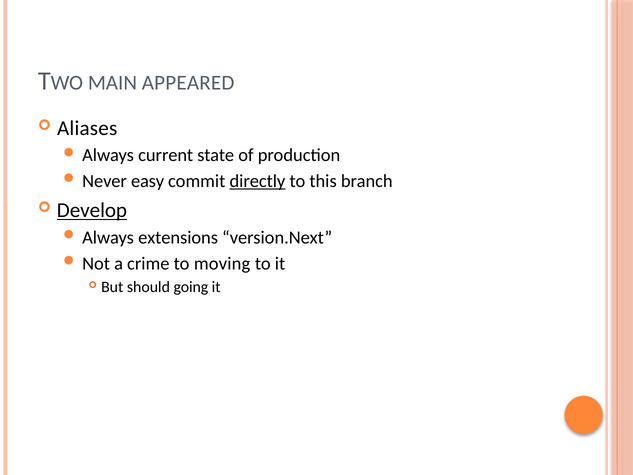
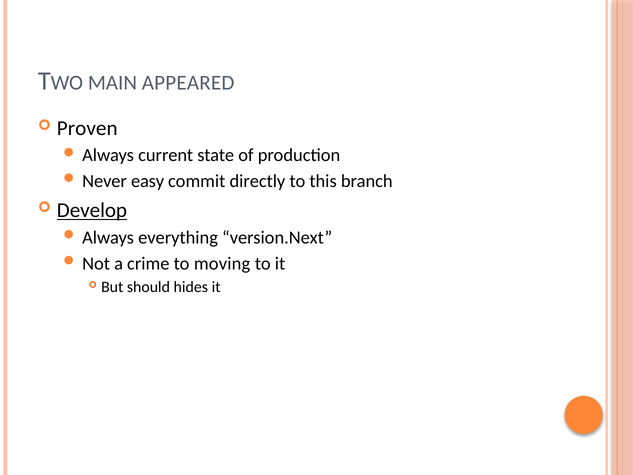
Aliases: Aliases -> Proven (87, 128)
directly underline: present -> none (257, 181)
extensions: extensions -> everything (178, 238)
going: going -> hides (191, 287)
